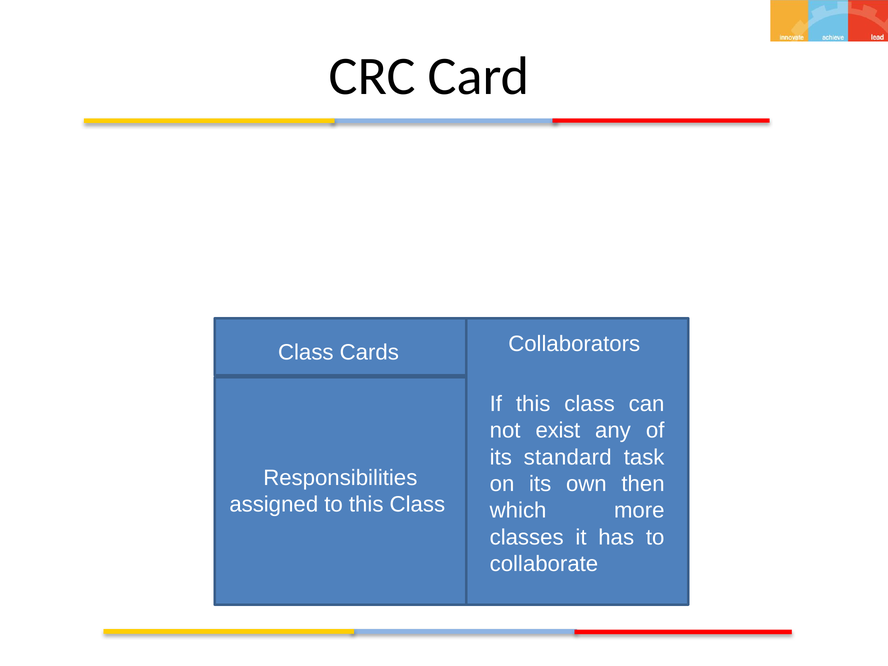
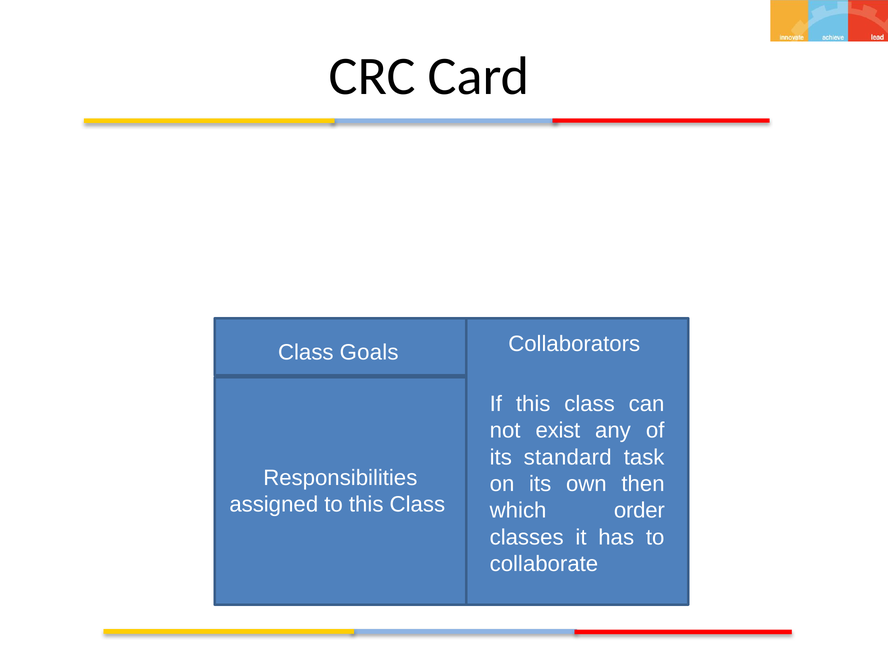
Cards: Cards -> Goals (369, 352)
more: more -> order (639, 511)
